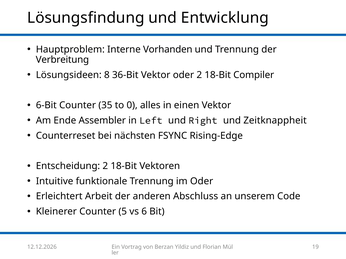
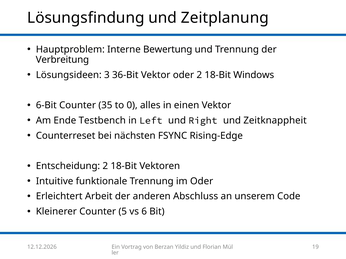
Entwicklung: Entwicklung -> Zeitplanung (225, 18)
Vorhanden: Vorhanden -> Bewertung (168, 49)
8: 8 -> 3 (107, 75)
Compiler: Compiler -> Windows (254, 75)
Assembler: Assembler -> Testbench (102, 121)
